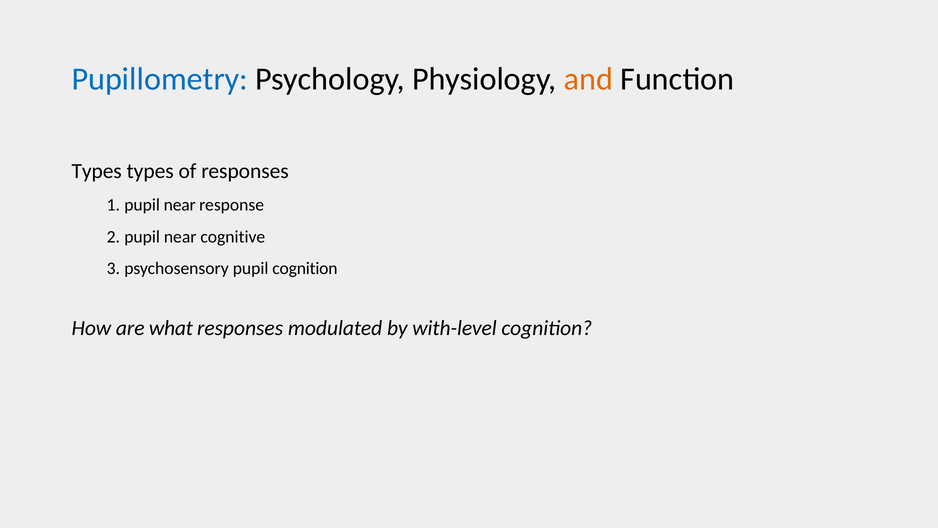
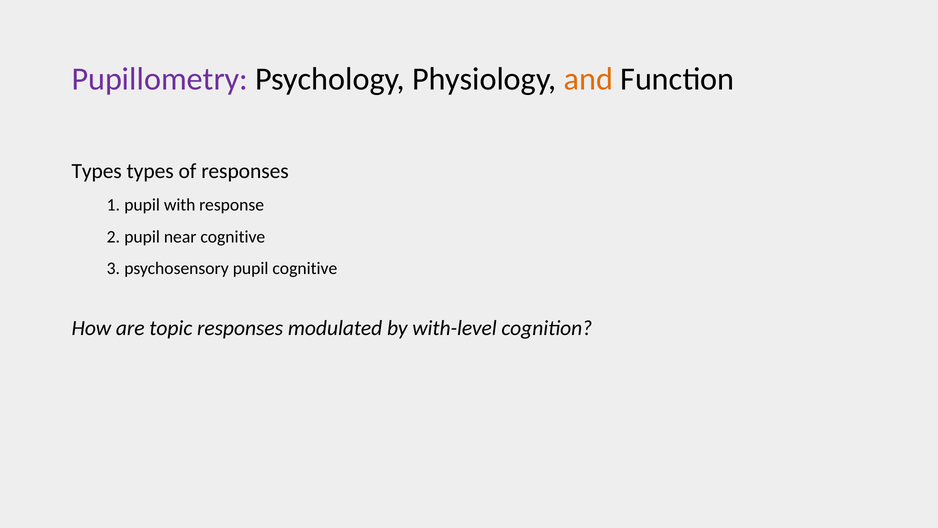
Pupillometry colour: blue -> purple (160, 79)
near: near -> with (180, 205)
pupil cognition: cognition -> cognitive (305, 268)
what: what -> topic (171, 328)
